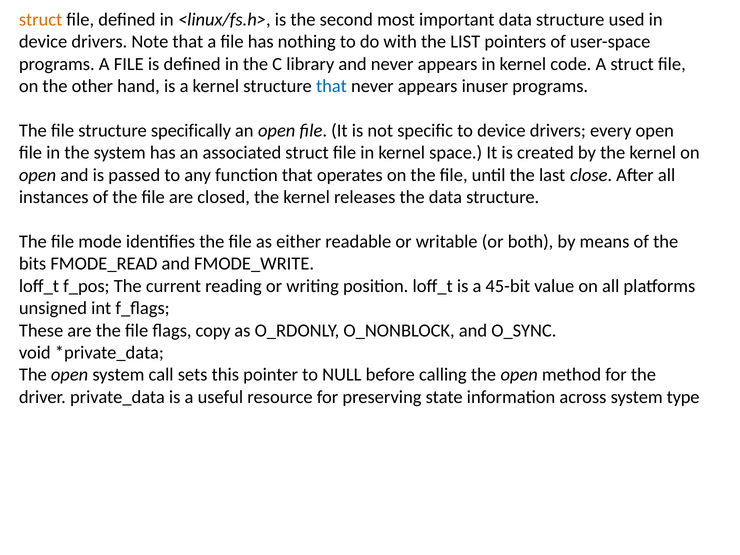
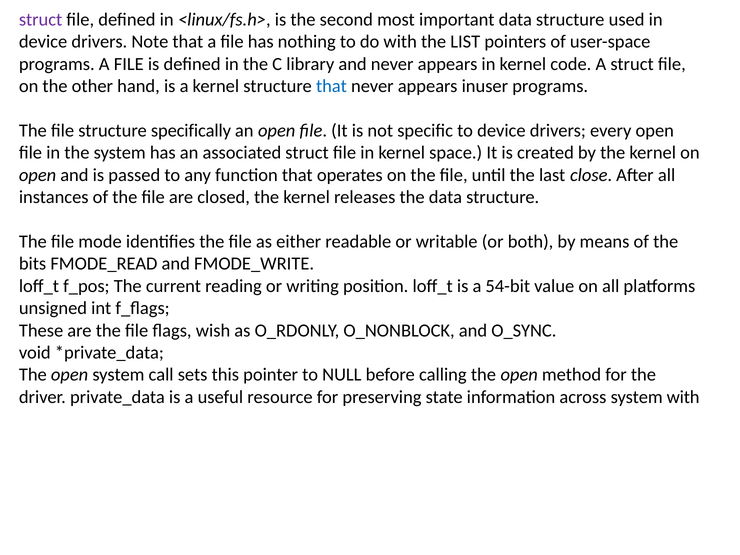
struct colour: orange -> purple (41, 20)
45-bit: 45-bit -> 54-bit (508, 286)
copy: copy -> wish (213, 330)
system type: type -> with (683, 397)
